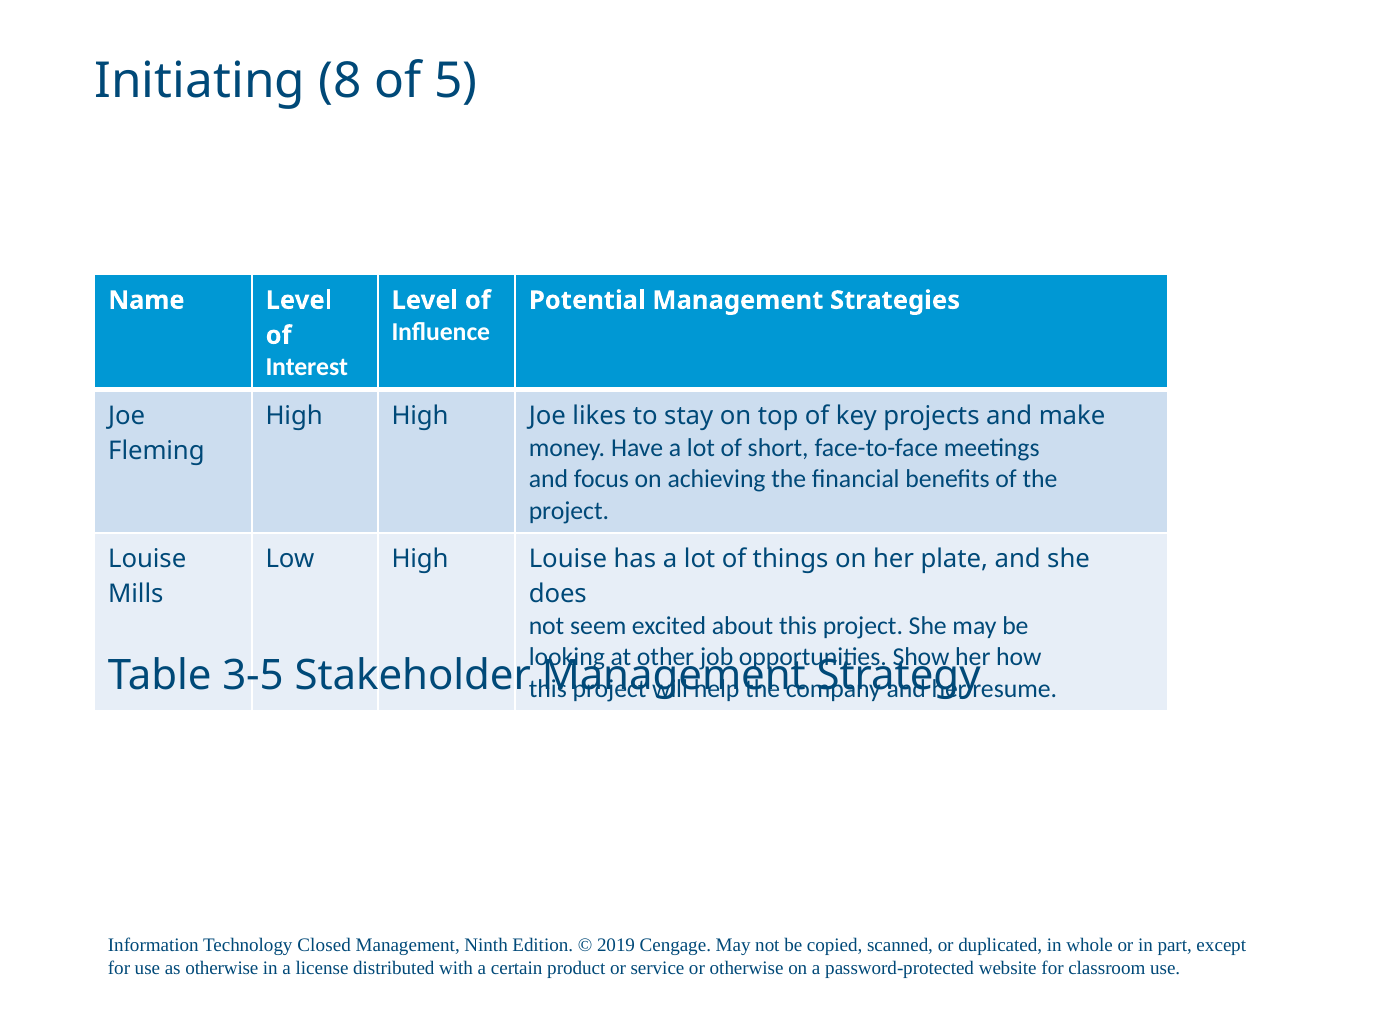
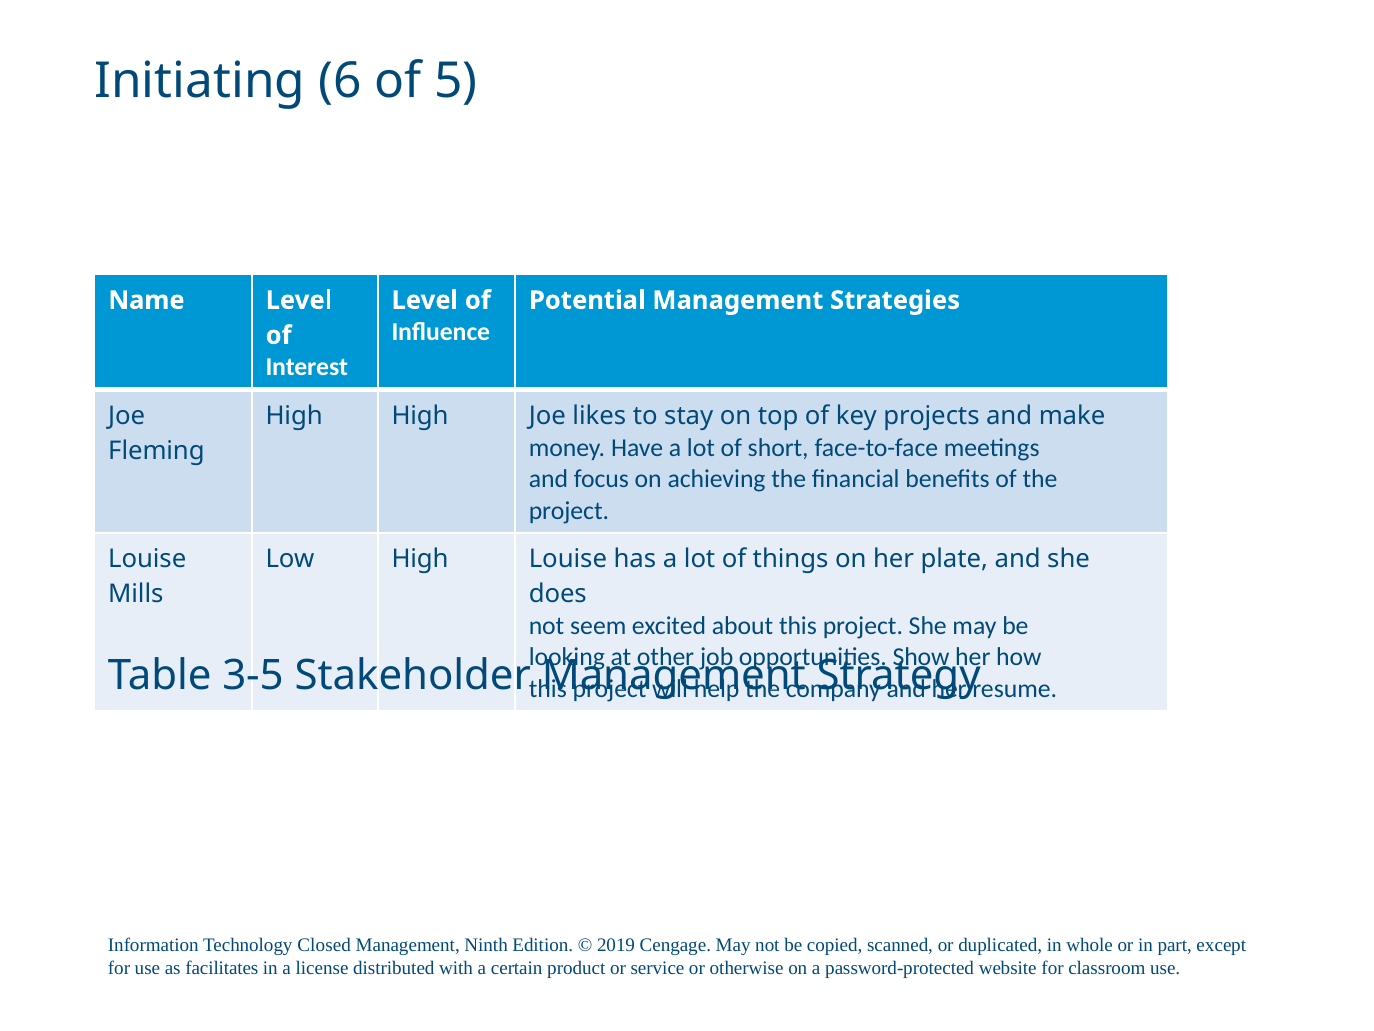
8: 8 -> 6 (340, 81)
as otherwise: otherwise -> facilitates (222, 968)
